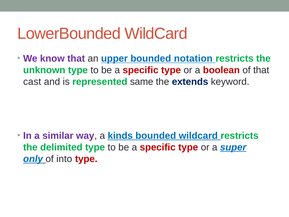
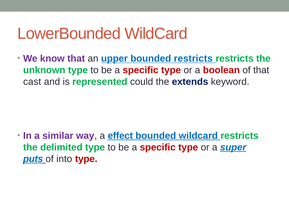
bounded notation: notation -> restricts (193, 58)
same: same -> could (142, 82)
kinds: kinds -> effect (120, 136)
only: only -> puts (33, 159)
